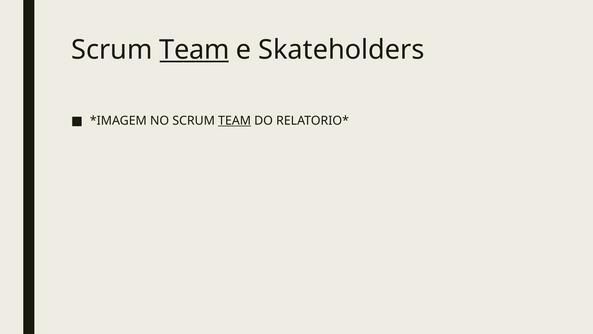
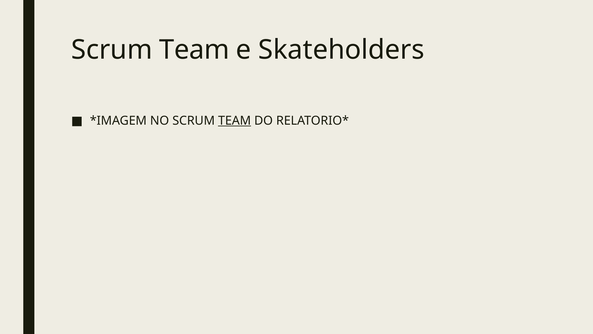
Team underline: present -> none (194, 50)
